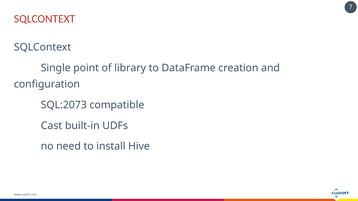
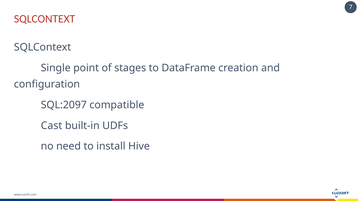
library: library -> stages (130, 68)
SQL:2073: SQL:2073 -> SQL:2097 (64, 105)
